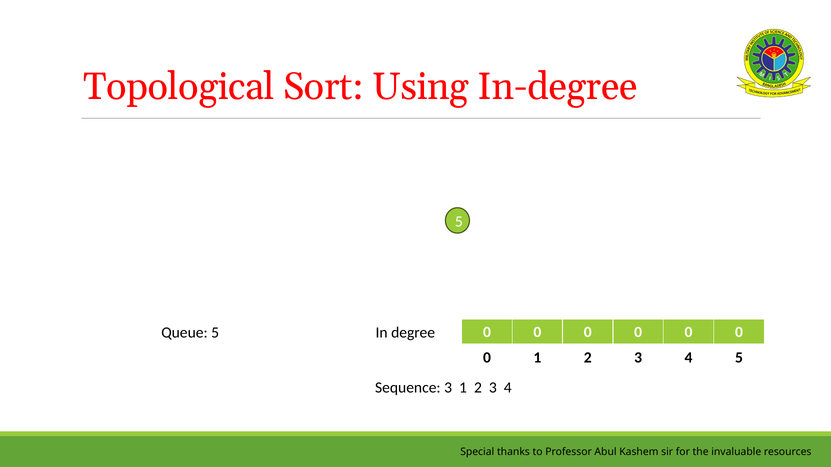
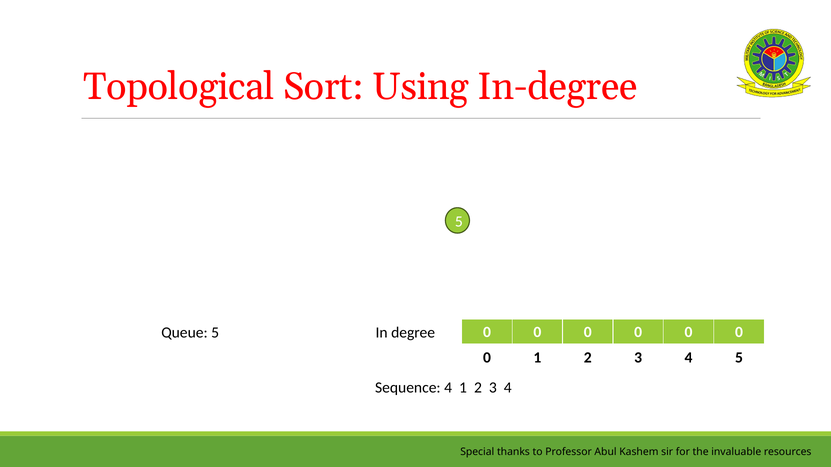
Sequence 3: 3 -> 4 (448, 388)
